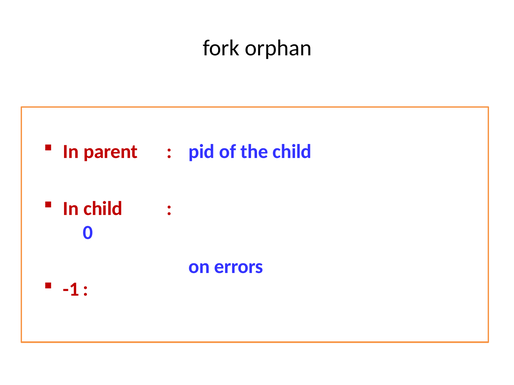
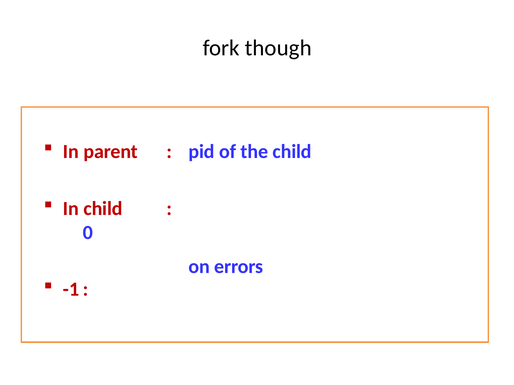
orphan: orphan -> though (278, 48)
